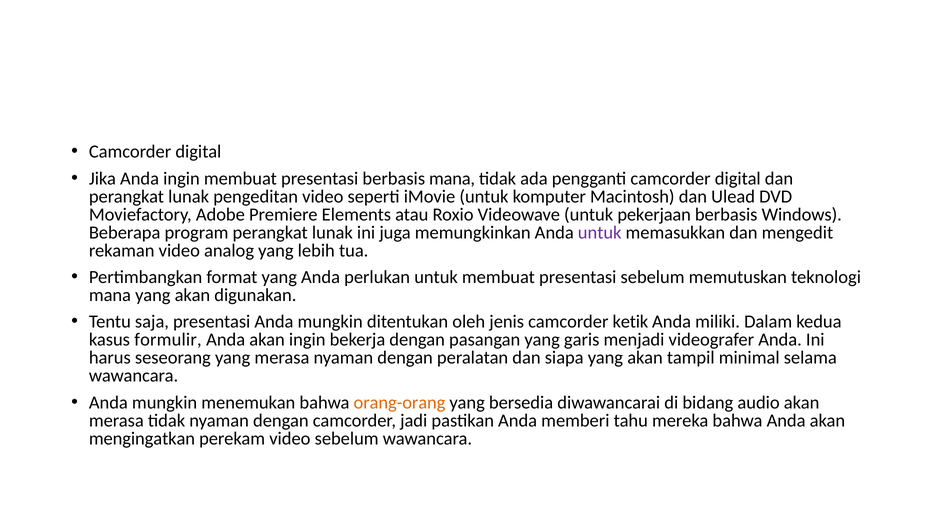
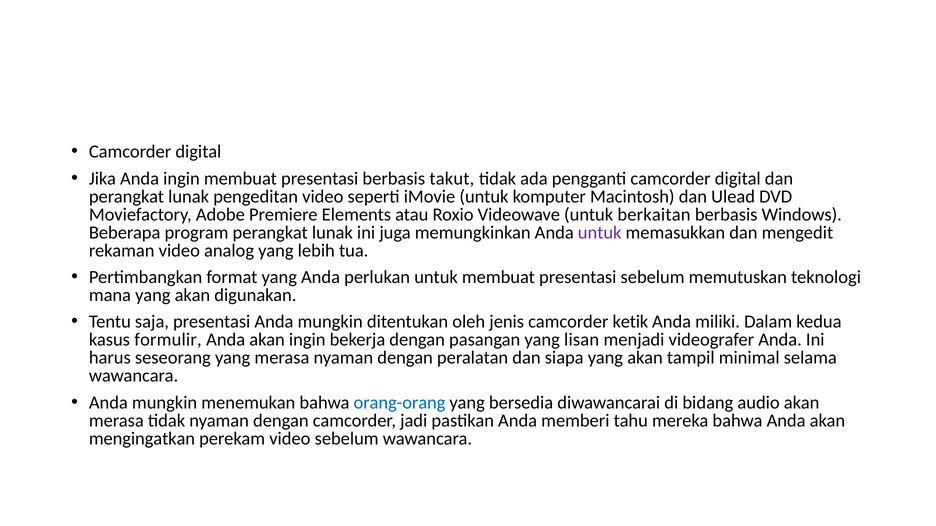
berbasis mana: mana -> takut (452, 179)
pekerjaan: pekerjaan -> berkaitan (654, 215)
garis: garis -> lisan (582, 340)
orang-orang colour: orange -> blue (399, 403)
